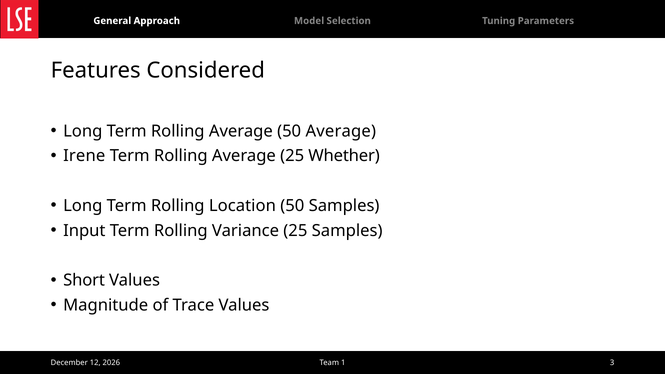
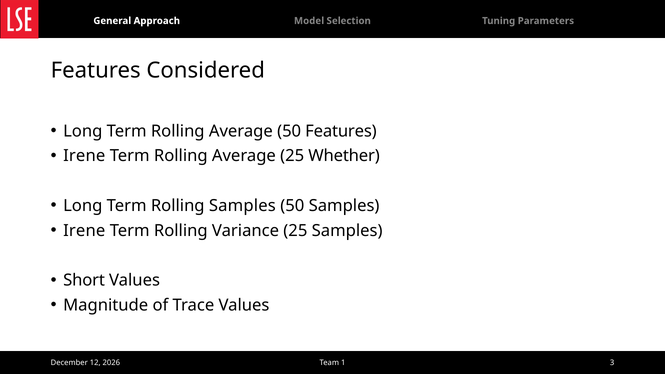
50 Average: Average -> Features (341, 131)
Rolling Location: Location -> Samples (242, 206)
Input: Input -> Irene (84, 231)
